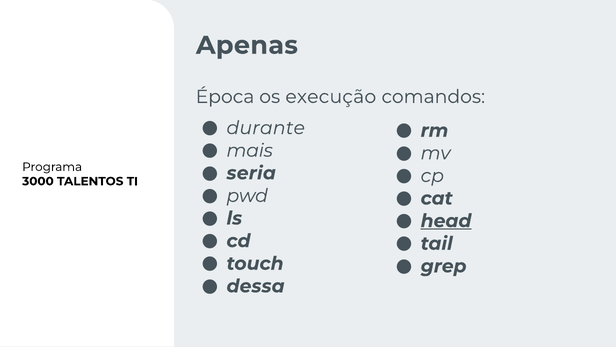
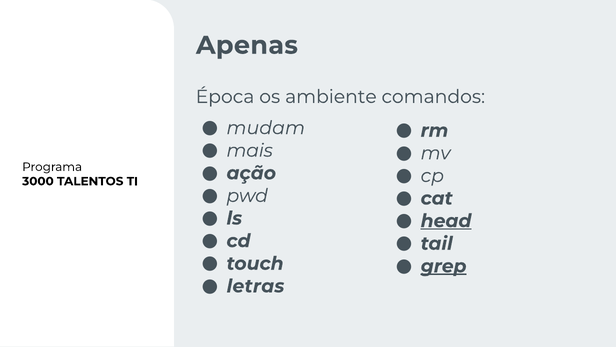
execução: execução -> ambiente (331, 97)
durante: durante -> mudam (266, 128)
seria: seria -> ação (251, 173)
grep underline: none -> present (444, 266)
dessa: dessa -> letras (255, 286)
